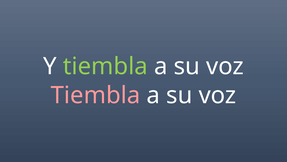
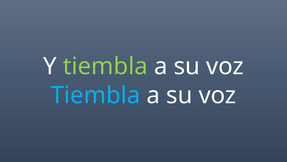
Tiembla colour: pink -> light blue (96, 95)
